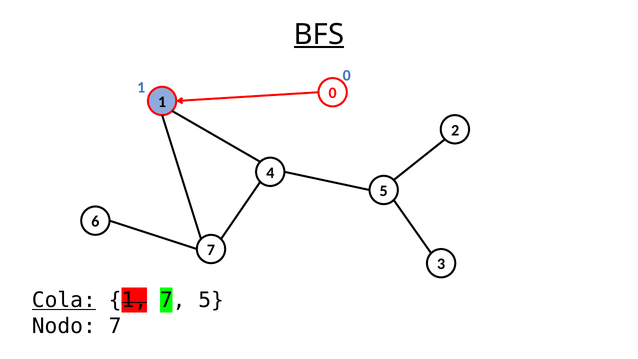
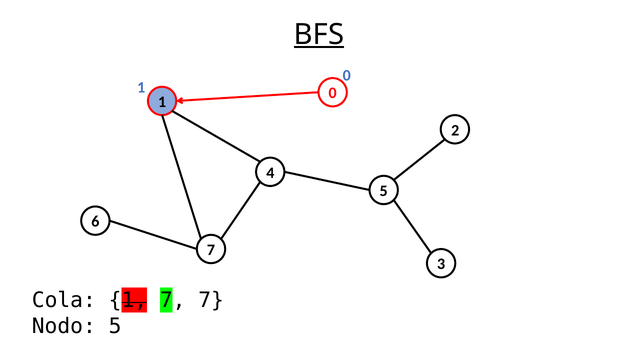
Cola underline: present -> none (64, 300)
7 5: 5 -> 7 (211, 300)
Nodo 7: 7 -> 5 (115, 326)
